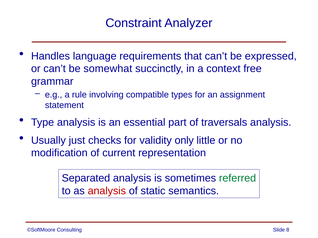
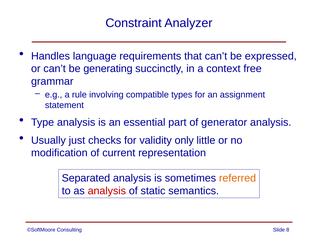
somewhat: somewhat -> generating (108, 69)
traversals: traversals -> generator (224, 123)
referred colour: green -> orange (238, 179)
